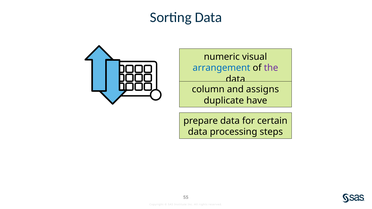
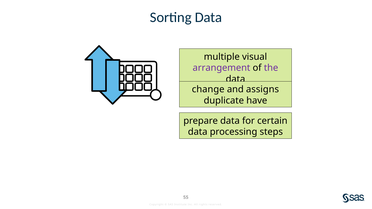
numeric: numeric -> multiple (222, 57)
arrangement colour: blue -> purple (221, 68)
column: column -> change (208, 89)
